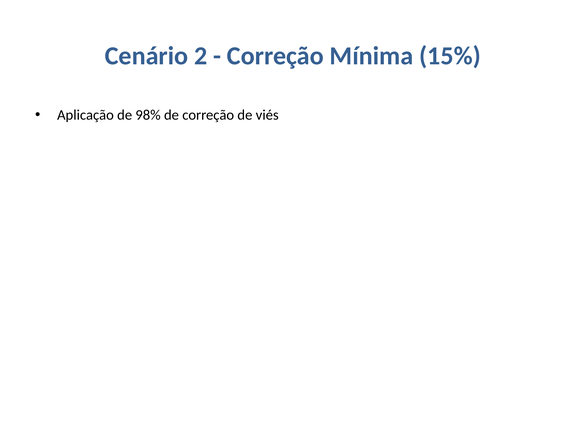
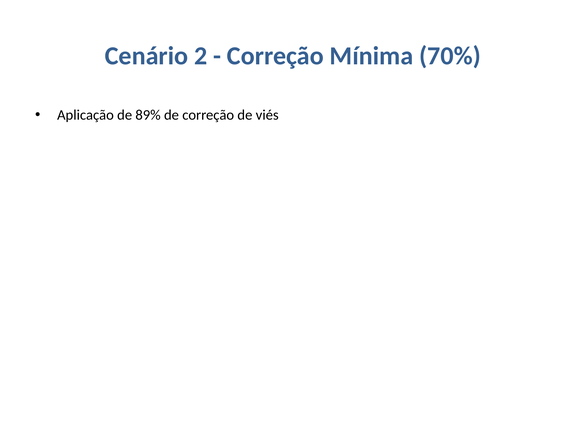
15%: 15% -> 70% (450, 56)
98%: 98% -> 89% (148, 115)
